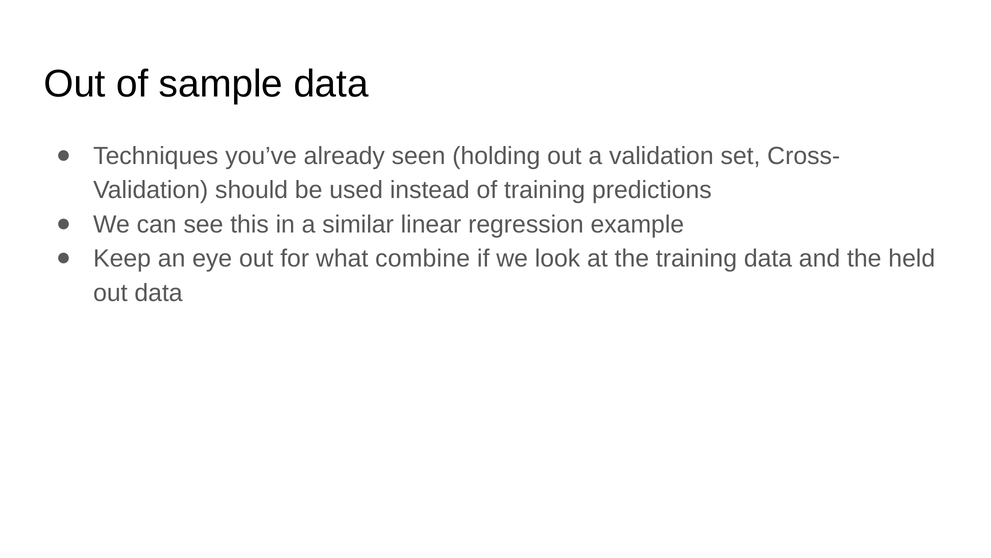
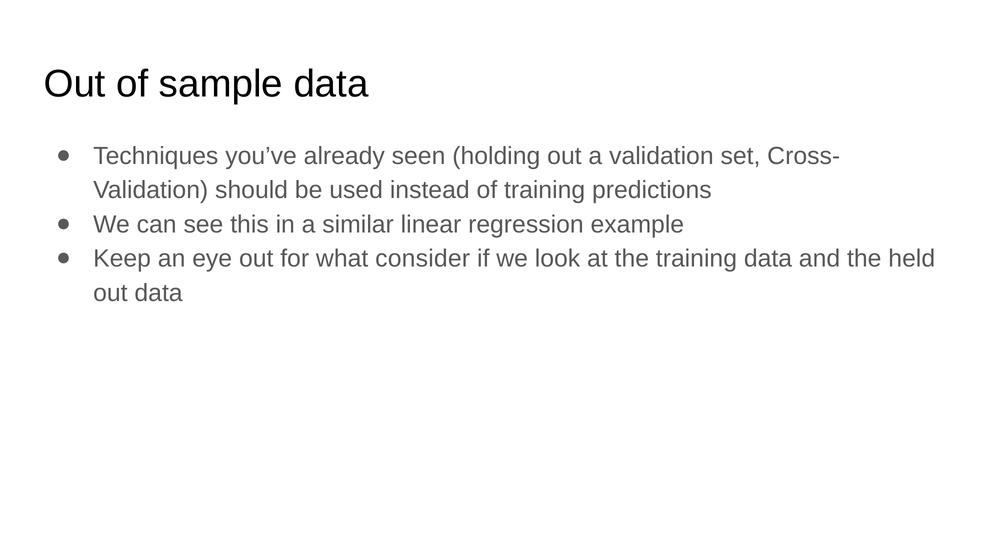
combine: combine -> consider (423, 258)
